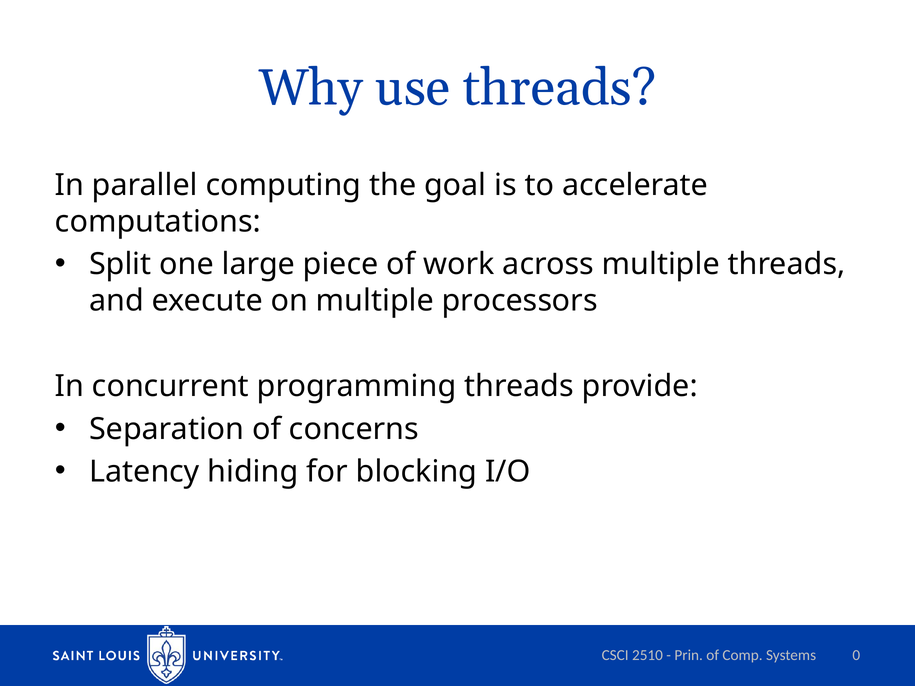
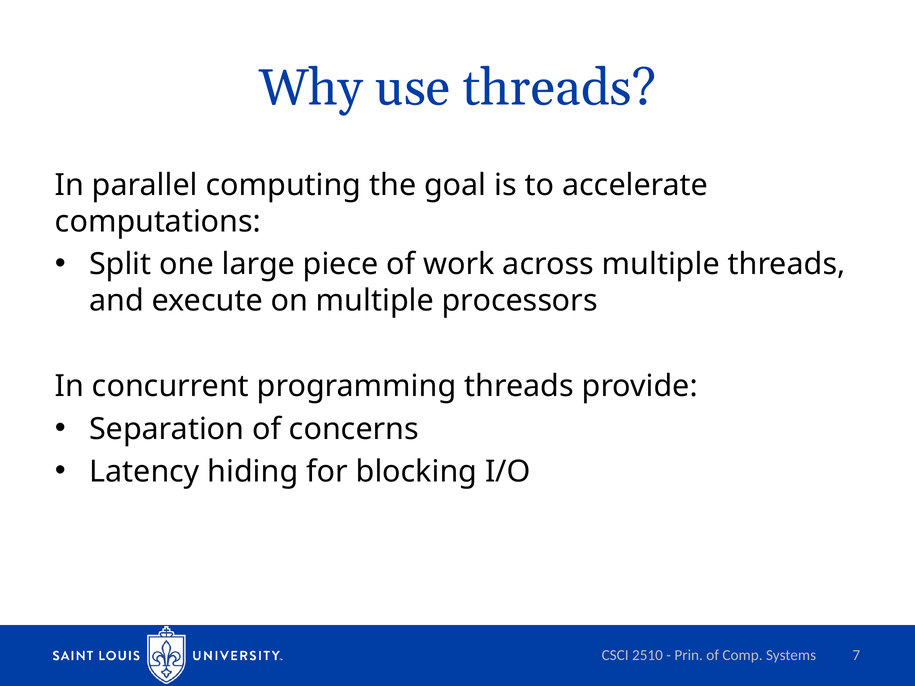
0: 0 -> 7 (856, 655)
